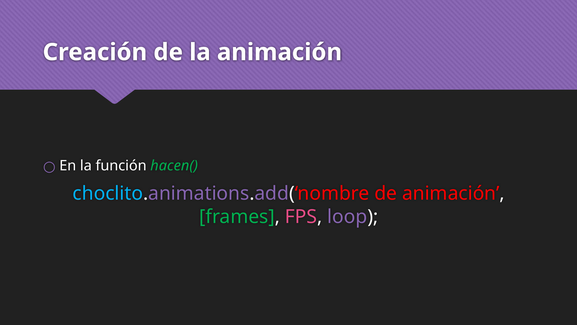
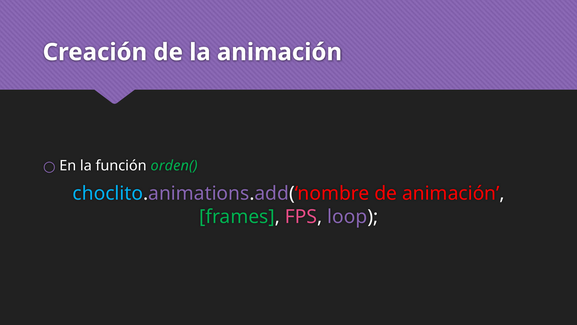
hacen(: hacen( -> orden( (174, 165)
